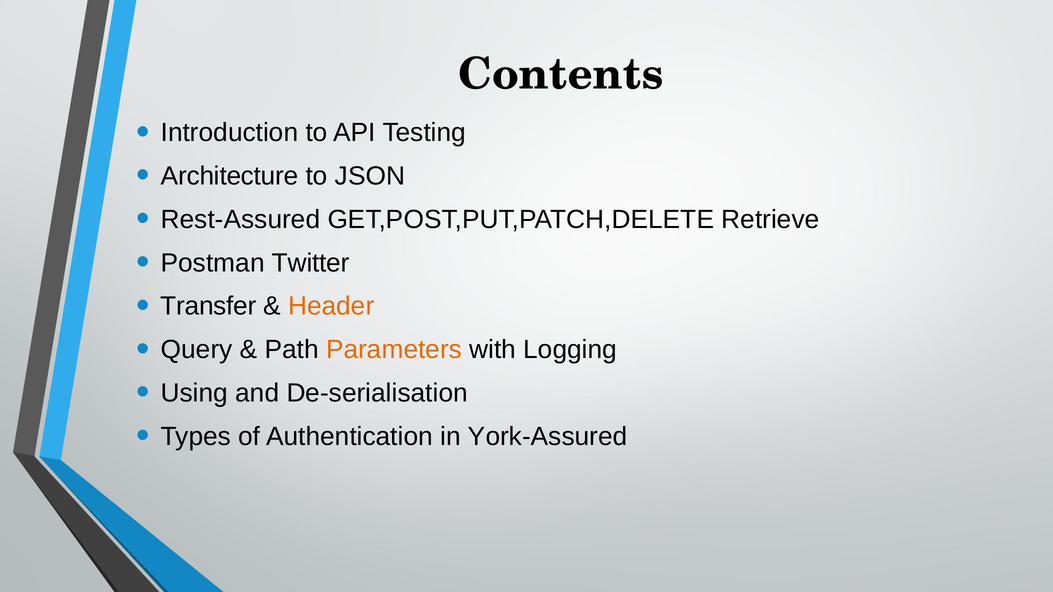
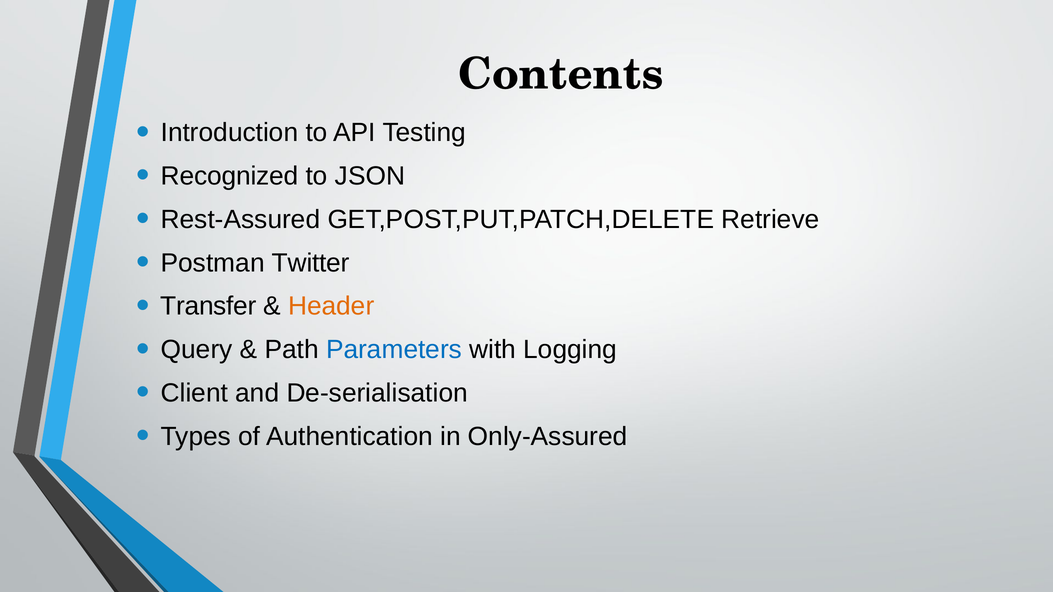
Architecture: Architecture -> Recognized (230, 176)
Parameters colour: orange -> blue (394, 350)
Using: Using -> Client (194, 393)
York-Assured: York-Assured -> Only-Assured (548, 437)
